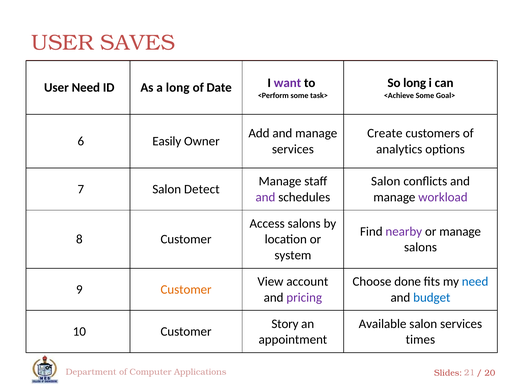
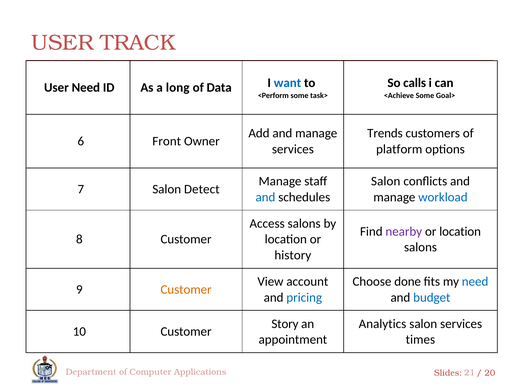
SAVES: SAVES -> TRACK (138, 43)
So long: long -> calls (415, 83)
Date: Date -> Data (219, 87)
want colour: purple -> blue (287, 83)
Create: Create -> Trends (385, 133)
Easily: Easily -> Front (167, 141)
analytics: analytics -> platform (399, 149)
and colour: purple -> blue (265, 197)
workload colour: purple -> blue (443, 197)
or manage: manage -> location (460, 231)
system: system -> history (293, 255)
pricing colour: purple -> blue (304, 297)
Available: Available -> Analytics (383, 323)
